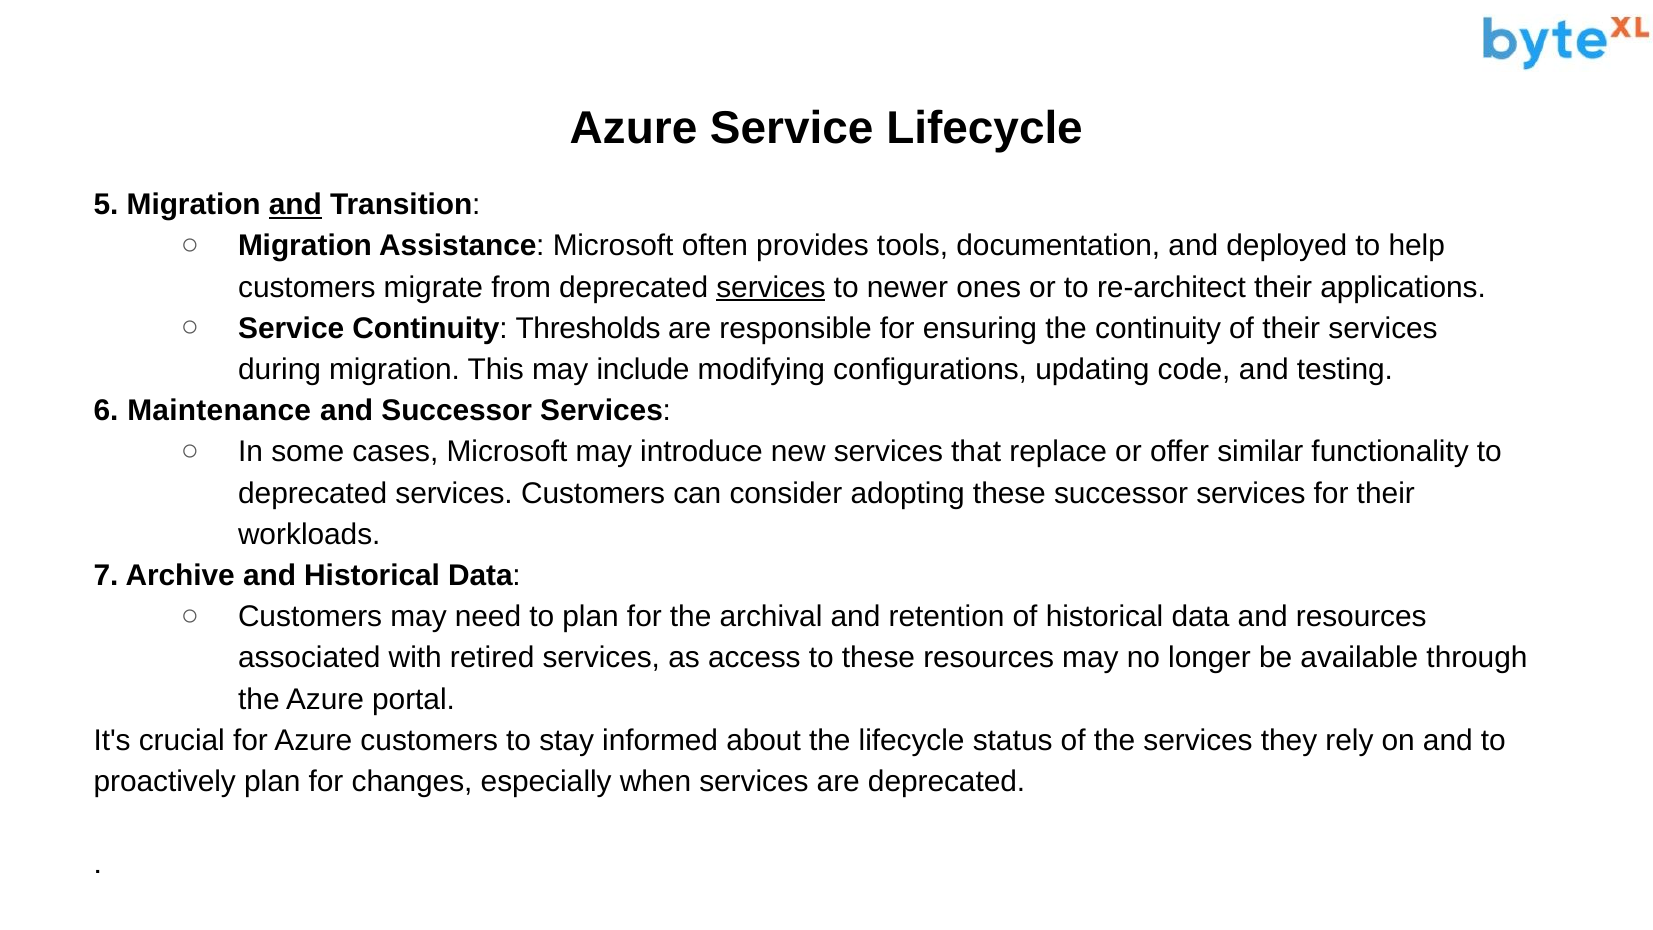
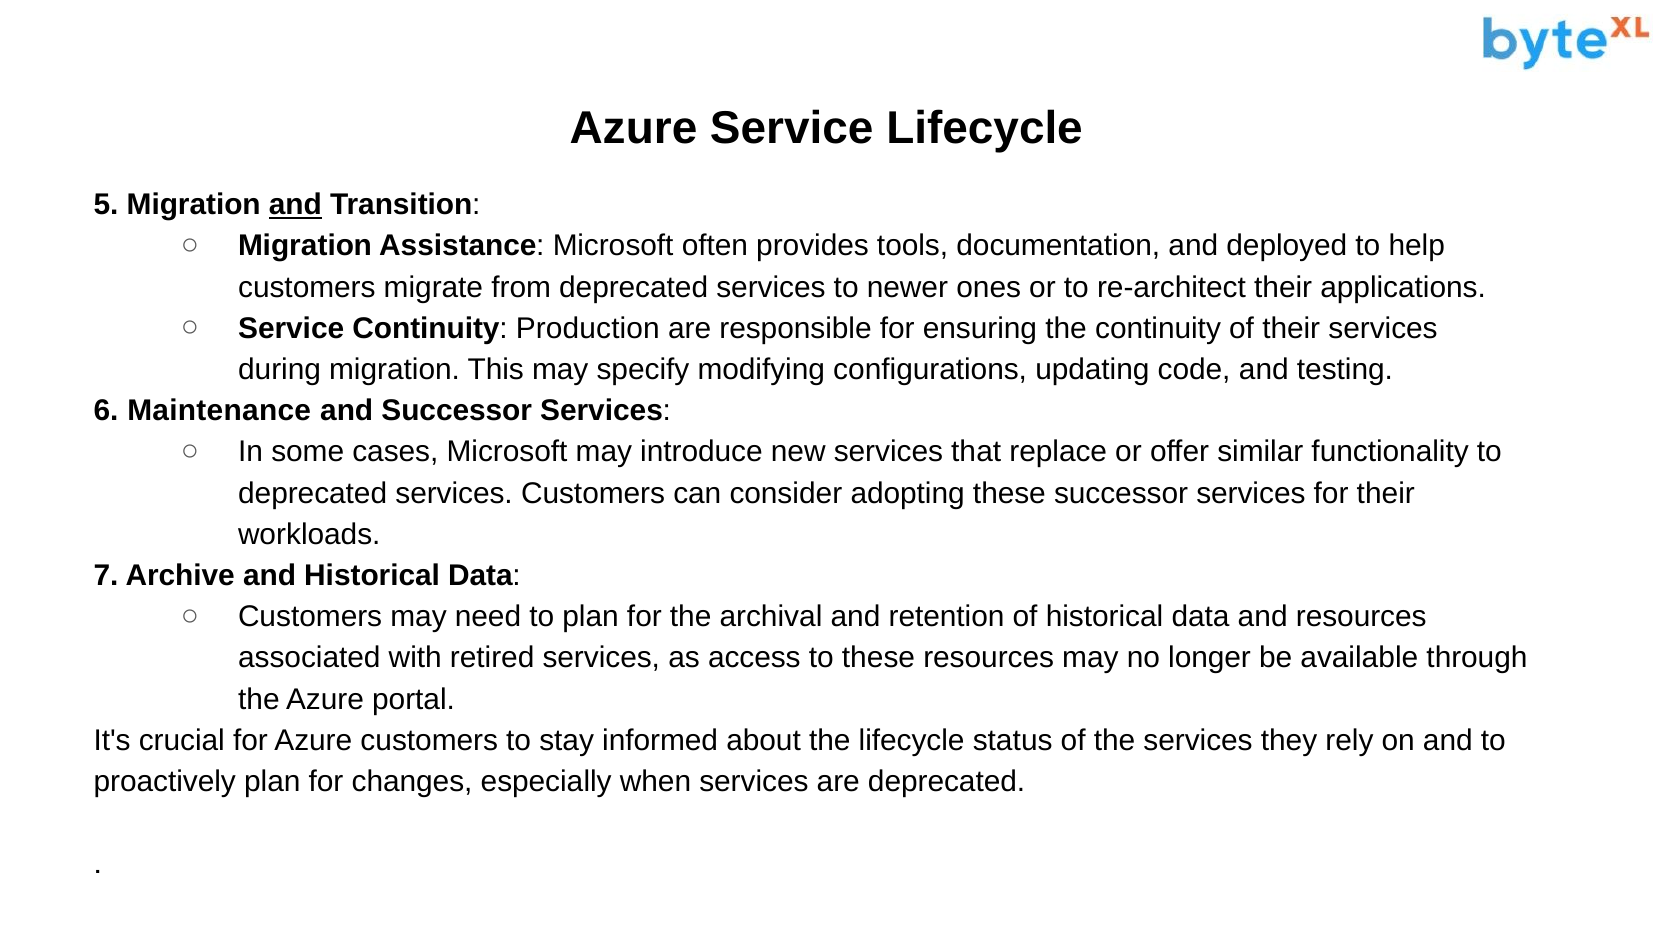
services underline: present -> none (771, 287)
Thresholds: Thresholds -> Production (588, 328)
include: include -> specify (643, 370)
